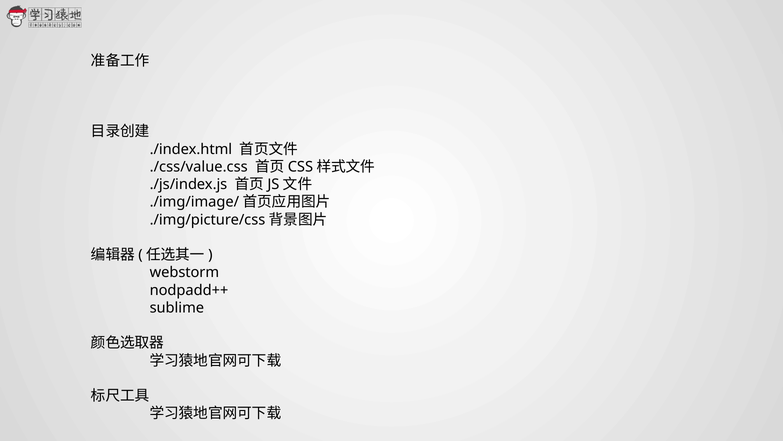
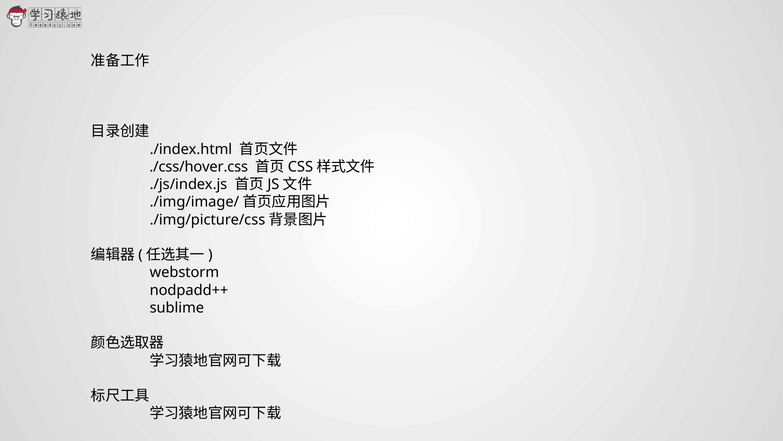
./css/value.css: ./css/value.css -> ./css/hover.css (199, 167)
